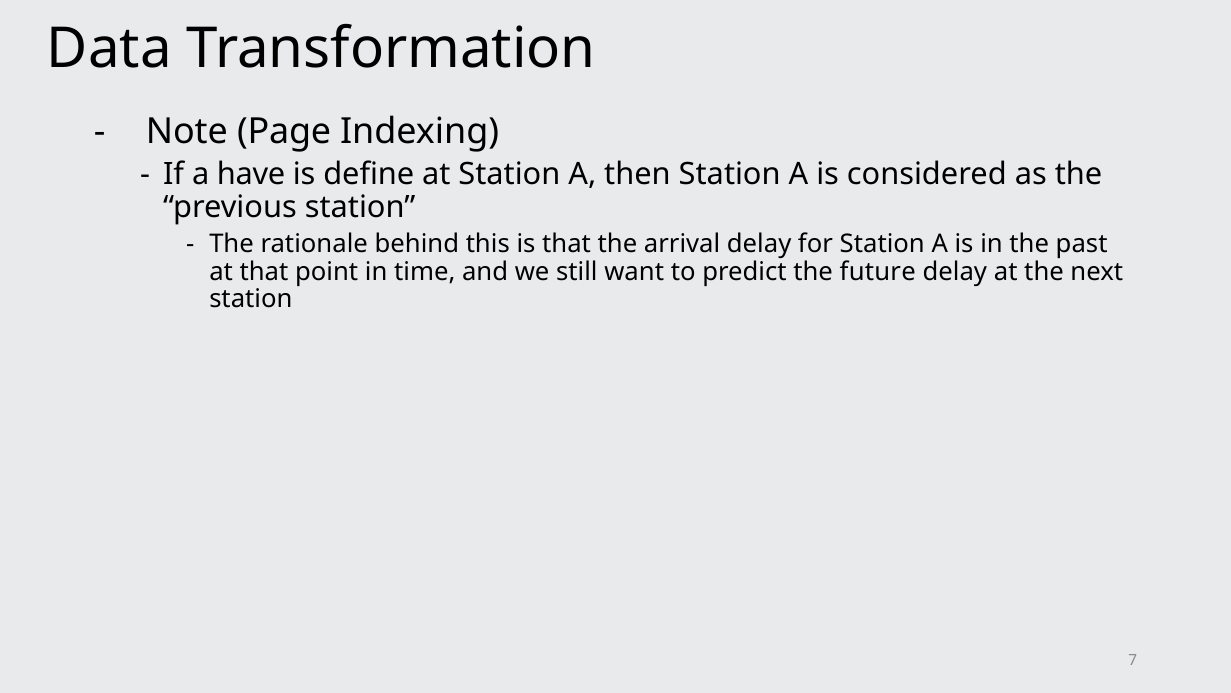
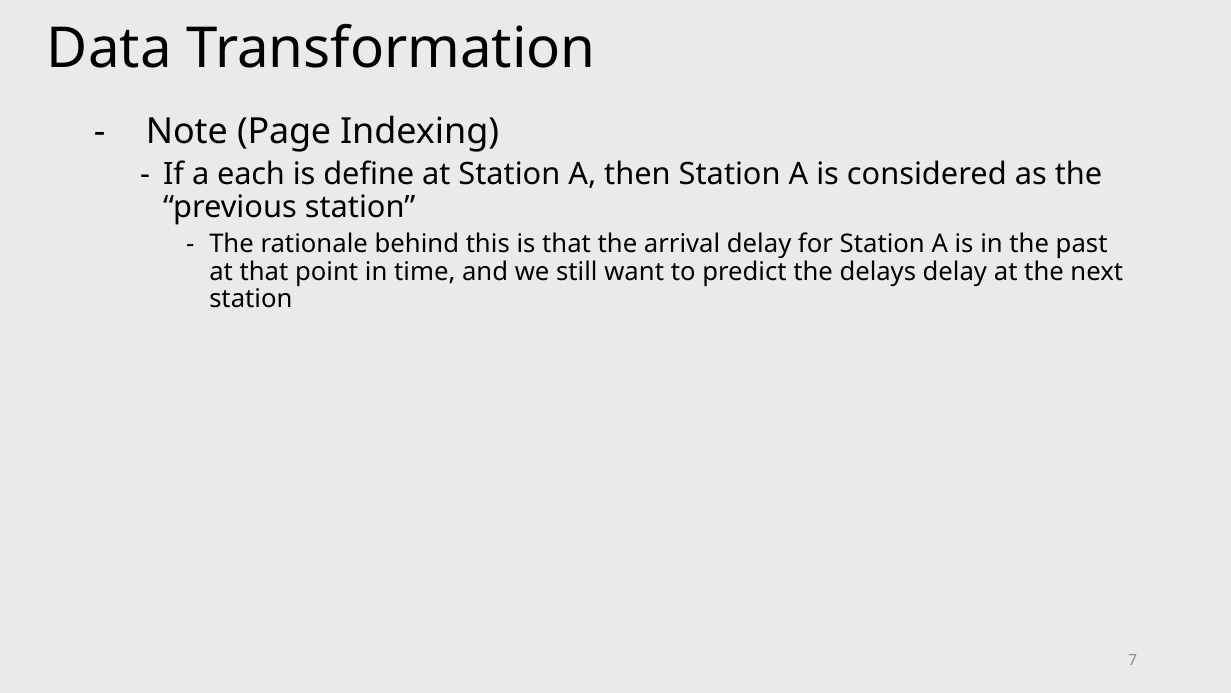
have: have -> each (251, 174)
future: future -> delays (878, 272)
